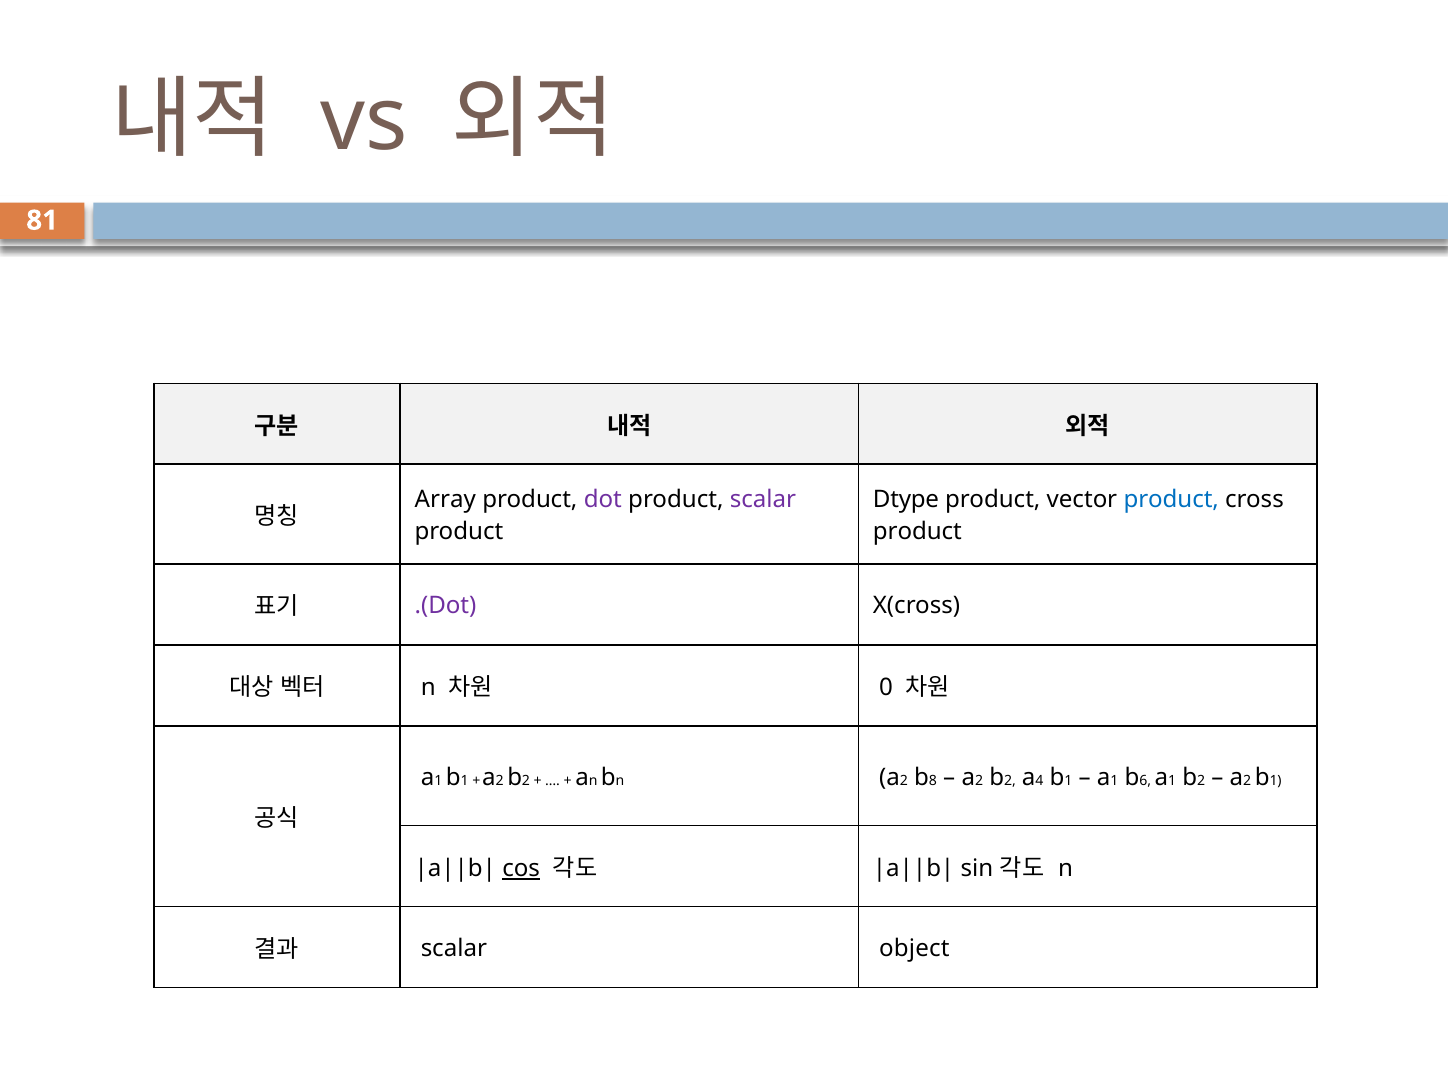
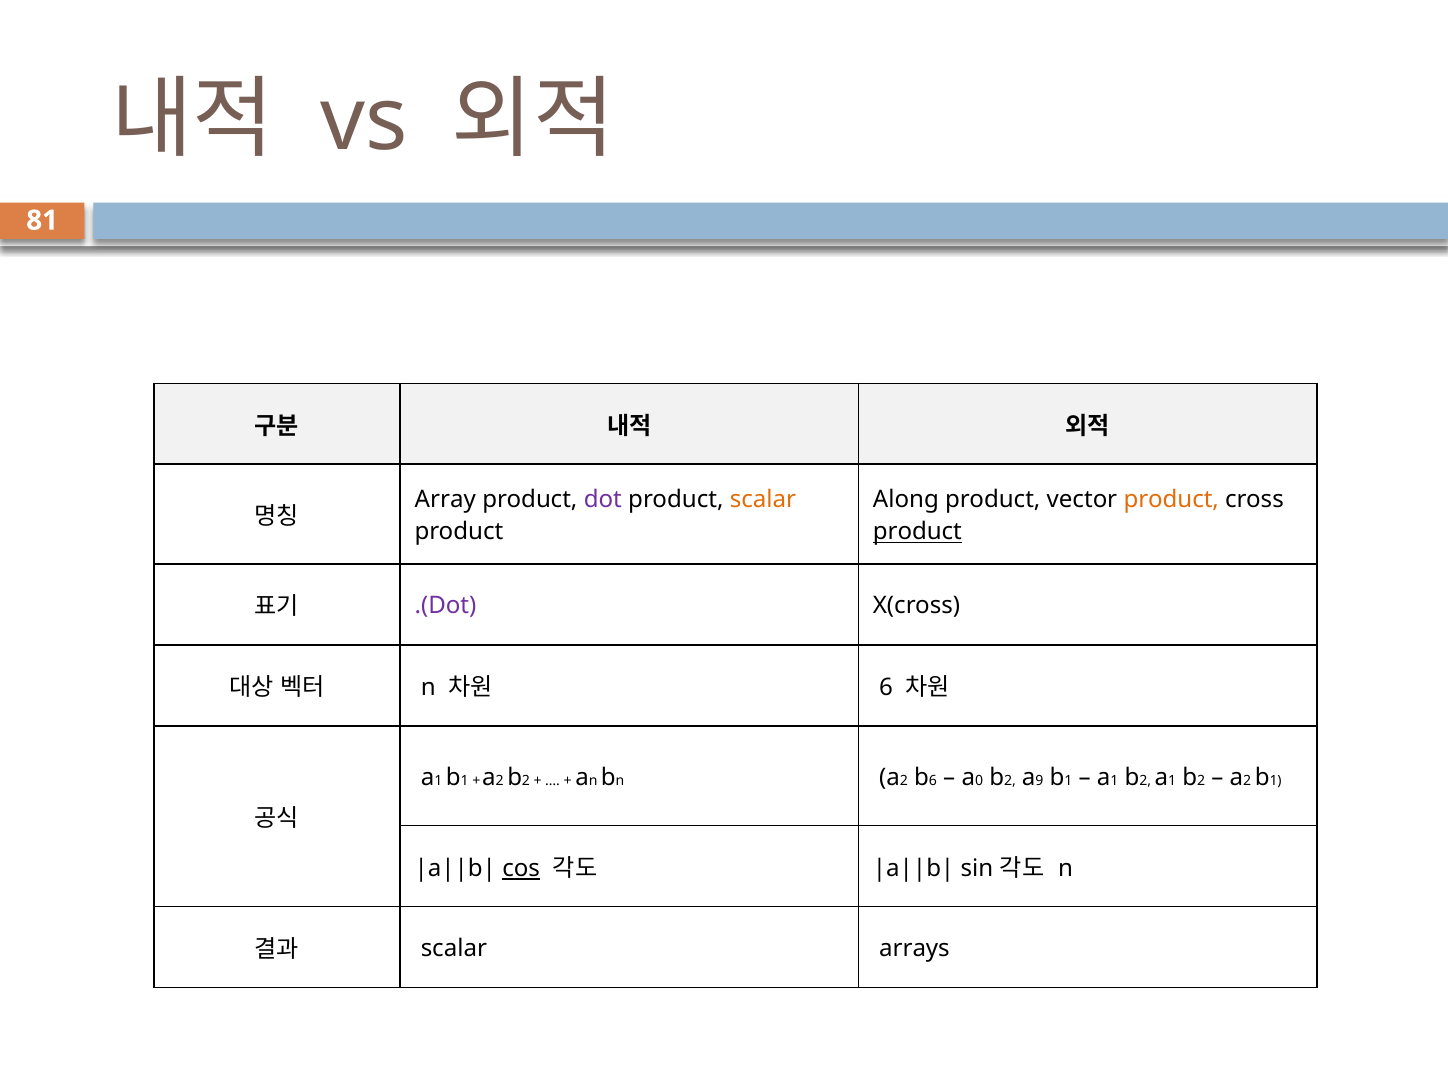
scalar colour: purple -> orange (763, 499)
Dtype: Dtype -> Along (906, 499)
product colour: blue -> orange (1171, 499)
product underline: none -> present (917, 532)
0: 0 -> 6 (886, 688)
b 8: 8 -> 6 (933, 780)
2: 2 -> 0 (979, 780)
4: 4 -> 9 (1039, 780)
6: 6 -> 2 (1145, 780)
object: object -> arrays (915, 948)
